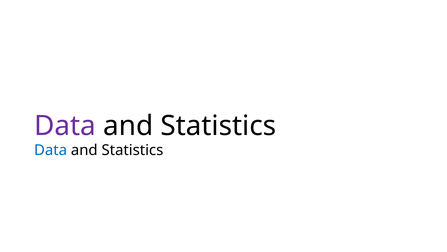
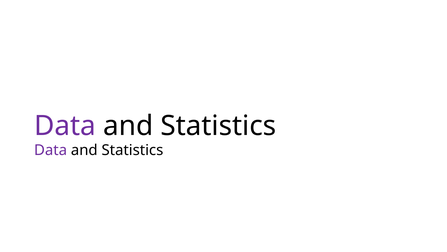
Data colour: blue -> purple (51, 150)
